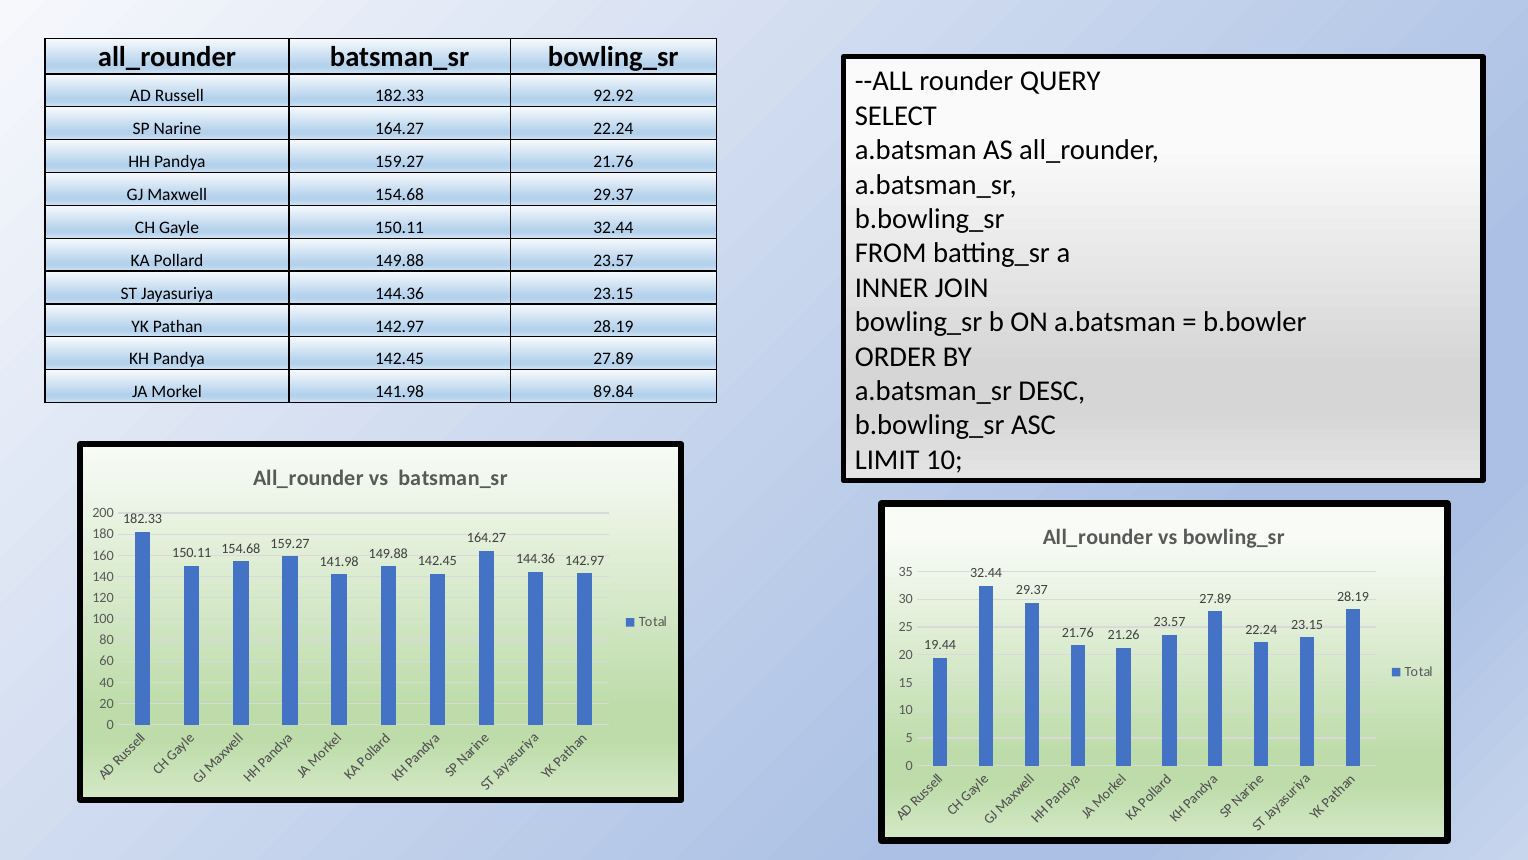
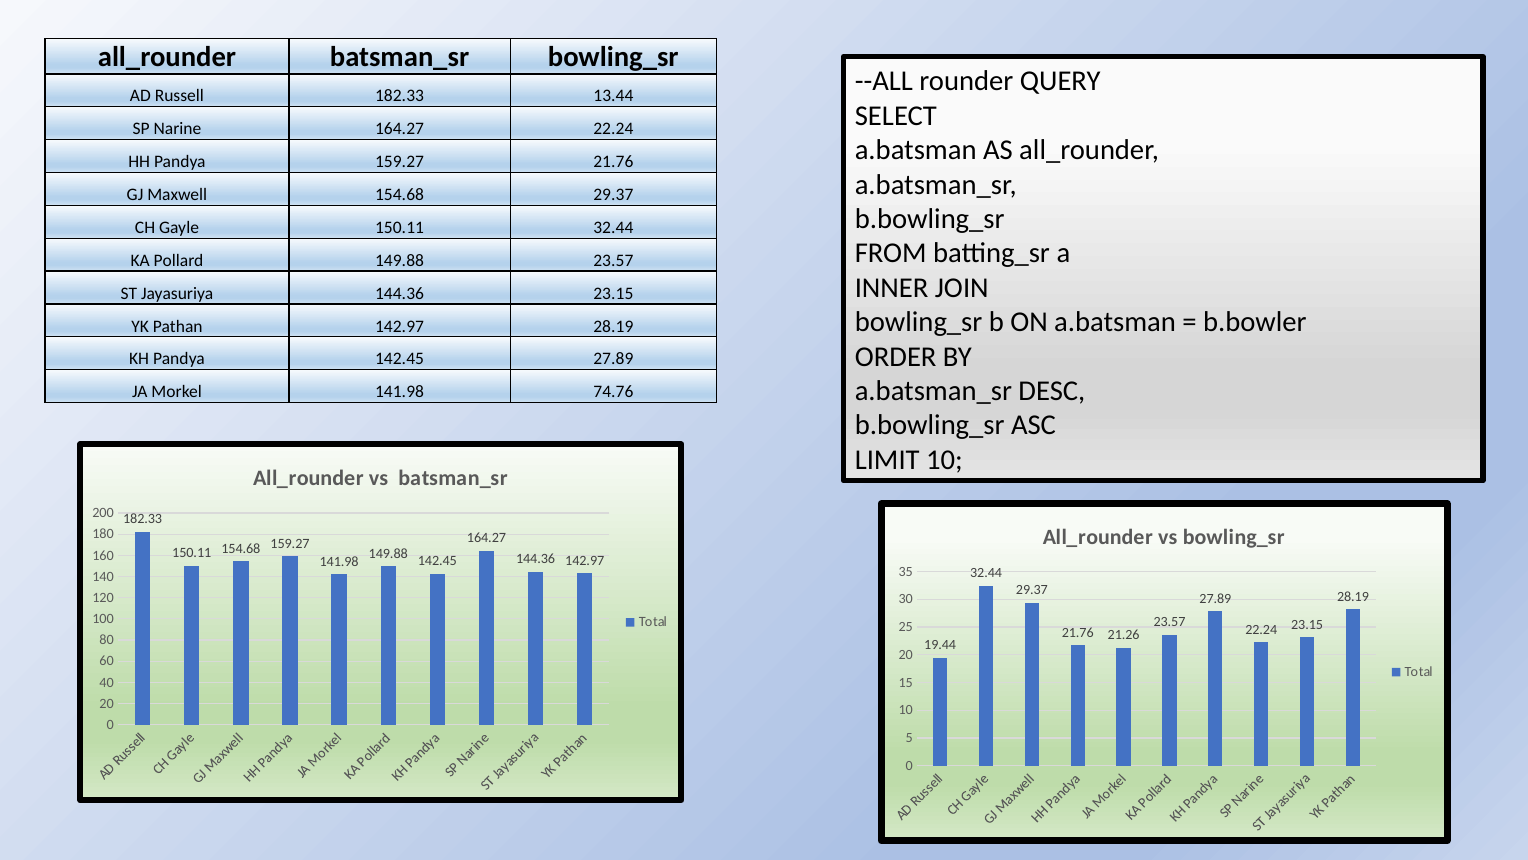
92.92: 92.92 -> 13.44 (613, 96)
89.84: 89.84 -> 74.76 (613, 392)
